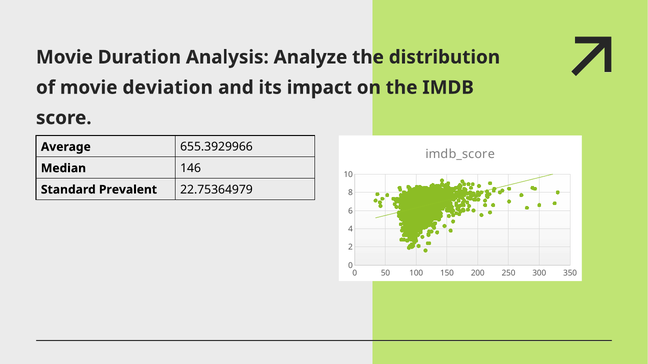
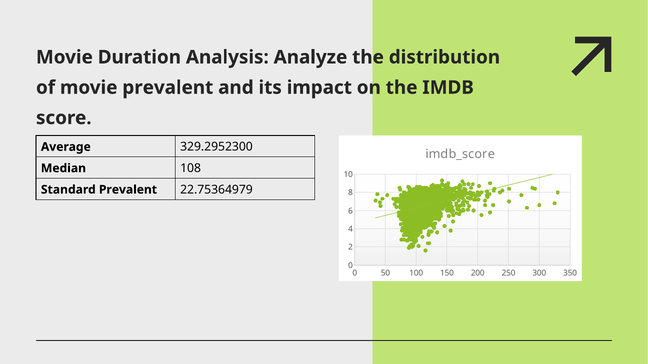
movie deviation: deviation -> prevalent (168, 88)
655.3929966: 655.3929966 -> 329.2952300 (216, 147)
146: 146 -> 108 (191, 168)
